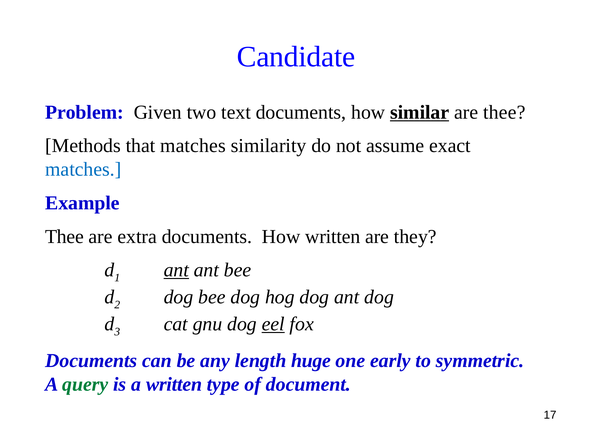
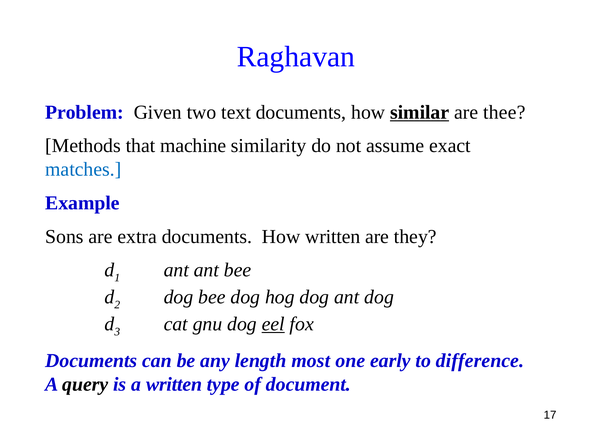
Candidate: Candidate -> Raghavan (296, 57)
that matches: matches -> machine (193, 146)
Thee: Thee -> Sons (64, 237)
ant underline: present -> none (176, 270)
huge: huge -> most (311, 361)
symmetric: symmetric -> difference (480, 361)
query colour: green -> black (85, 384)
